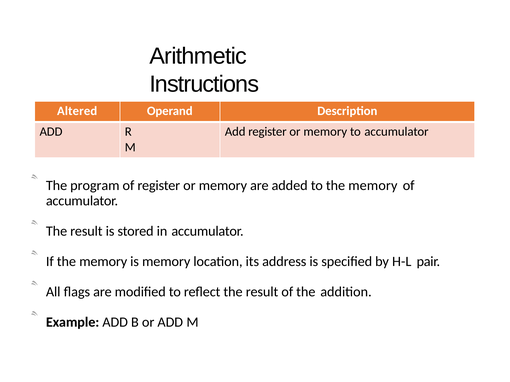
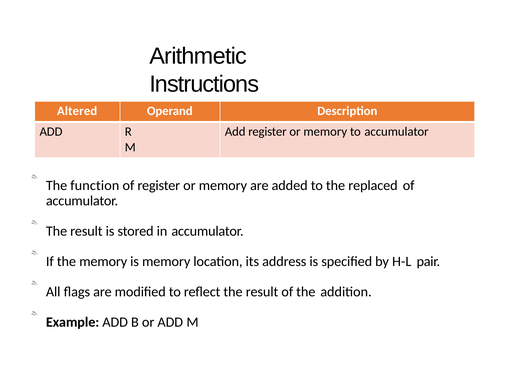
program: program -> function (95, 186)
to the memory: memory -> replaced (373, 186)
